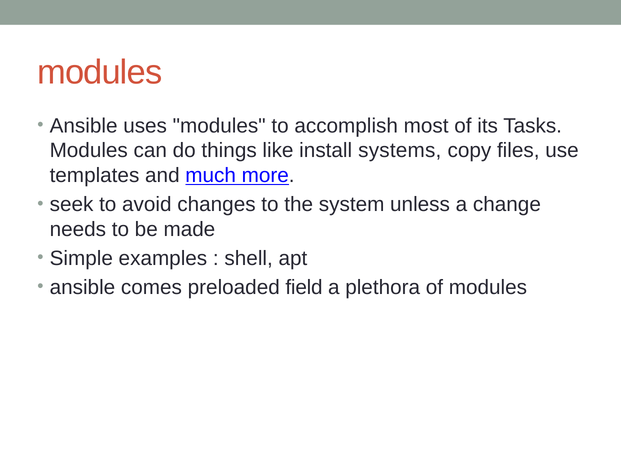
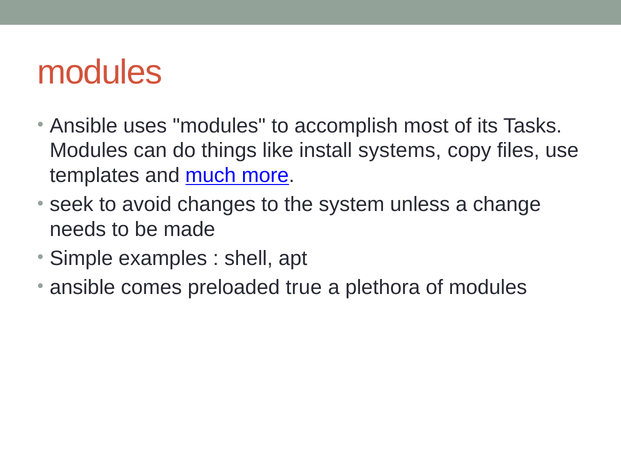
field: field -> true (304, 287)
